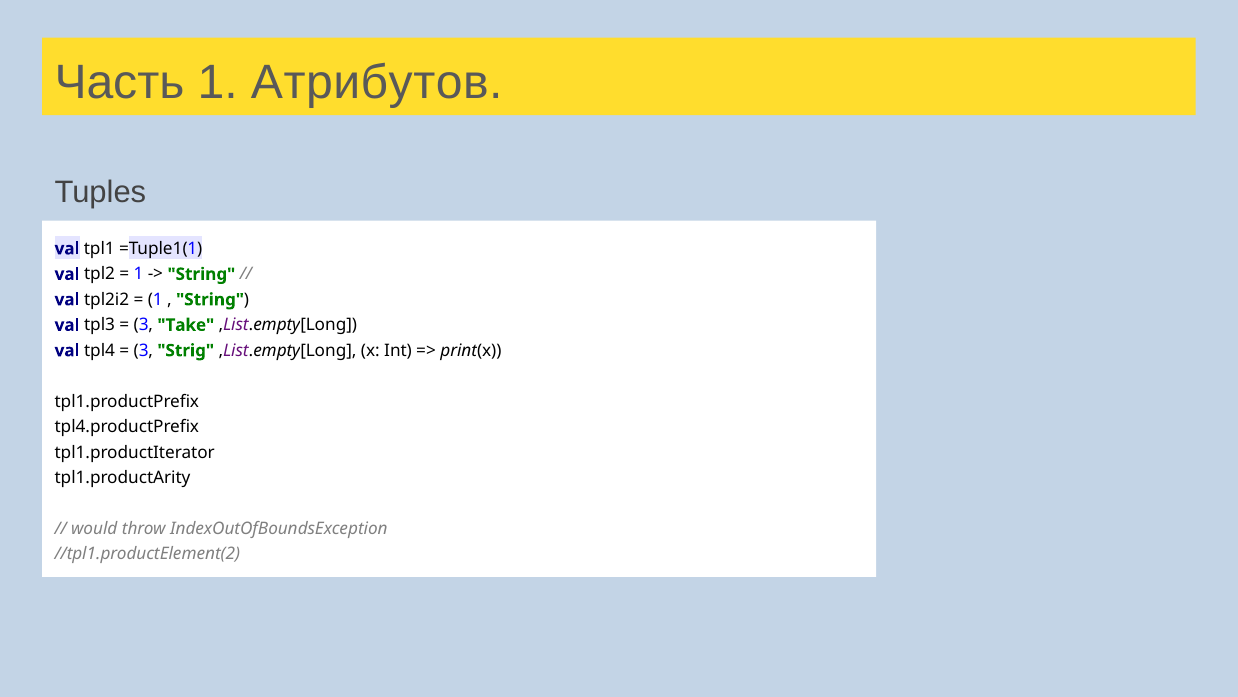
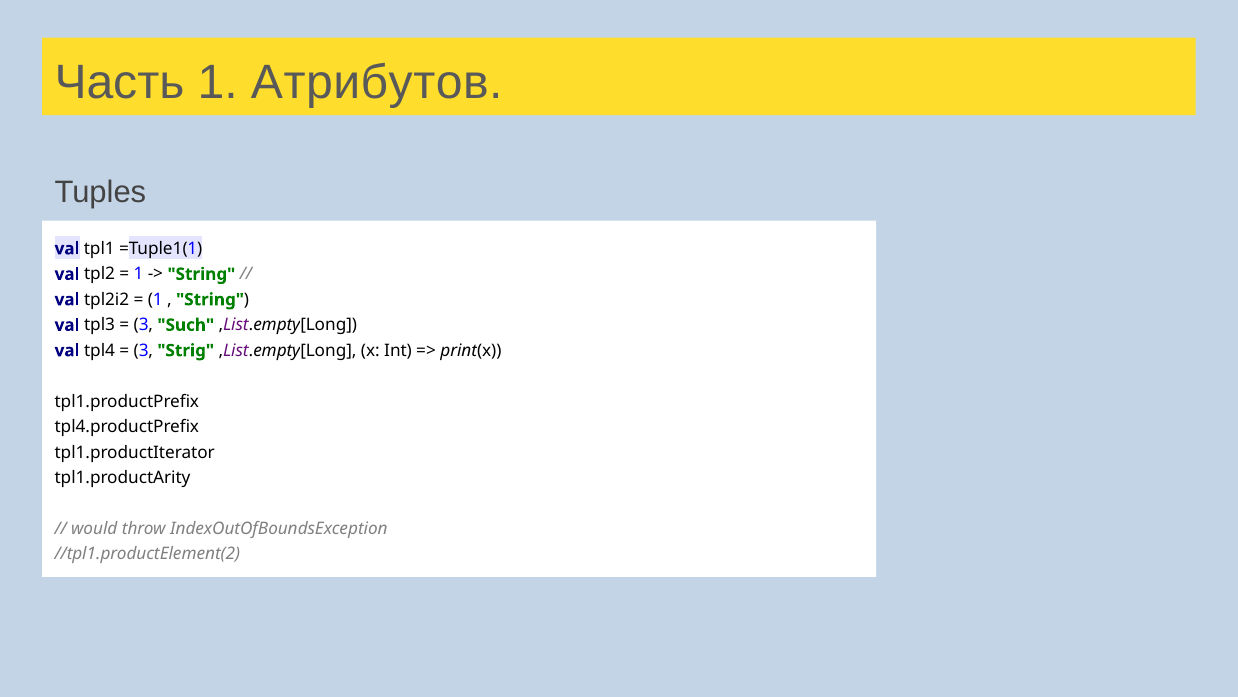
Take: Take -> Such (186, 325)
